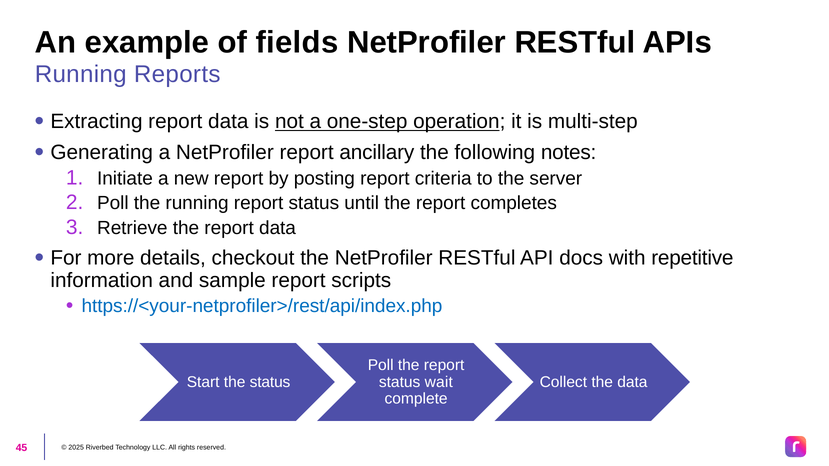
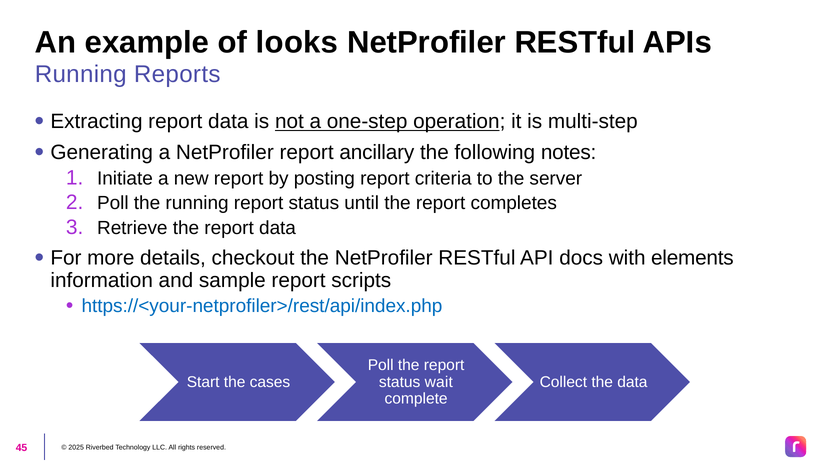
fields: fields -> looks (297, 42)
repetitive: repetitive -> elements (692, 258)
the status: status -> cases (270, 382)
